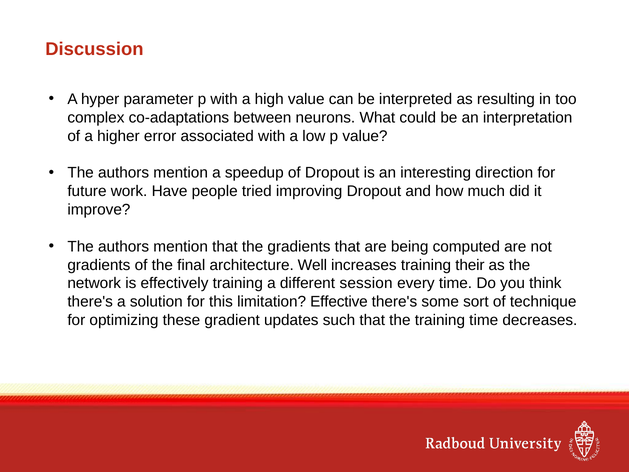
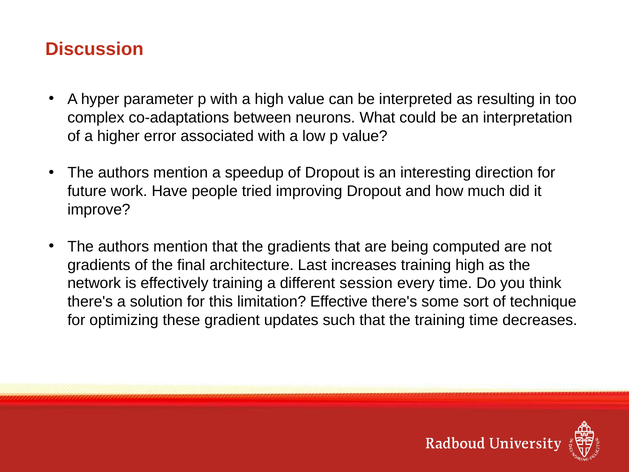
Well: Well -> Last (312, 265)
training their: their -> high (470, 265)
